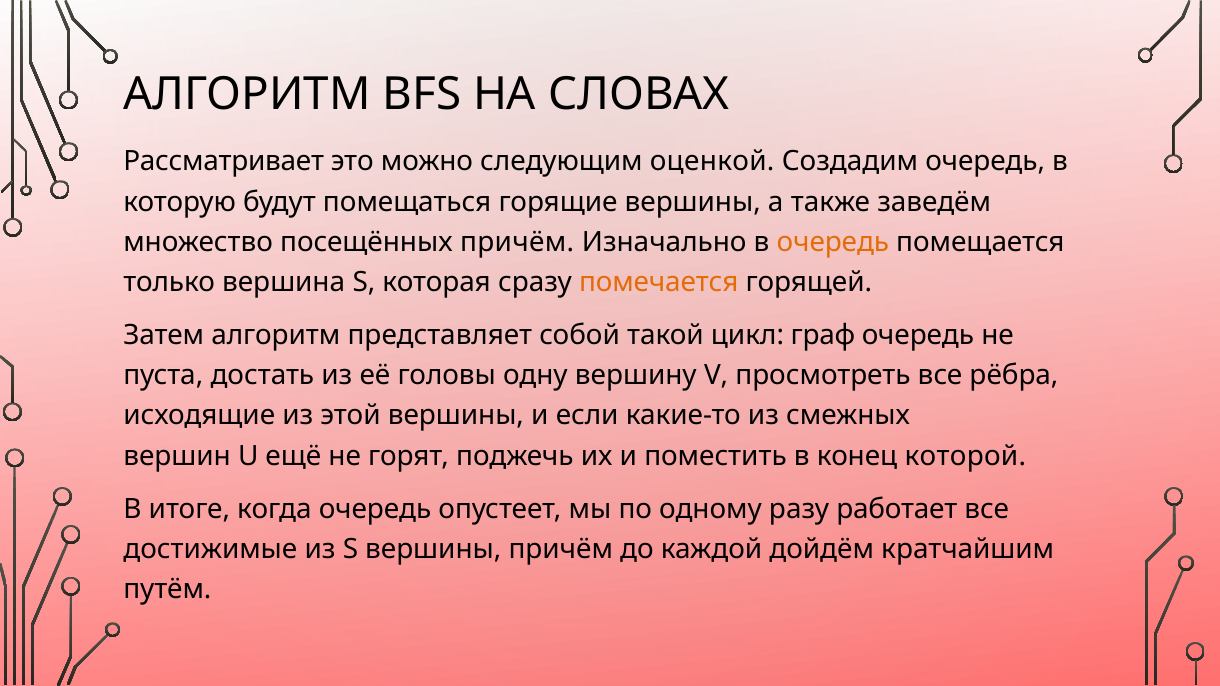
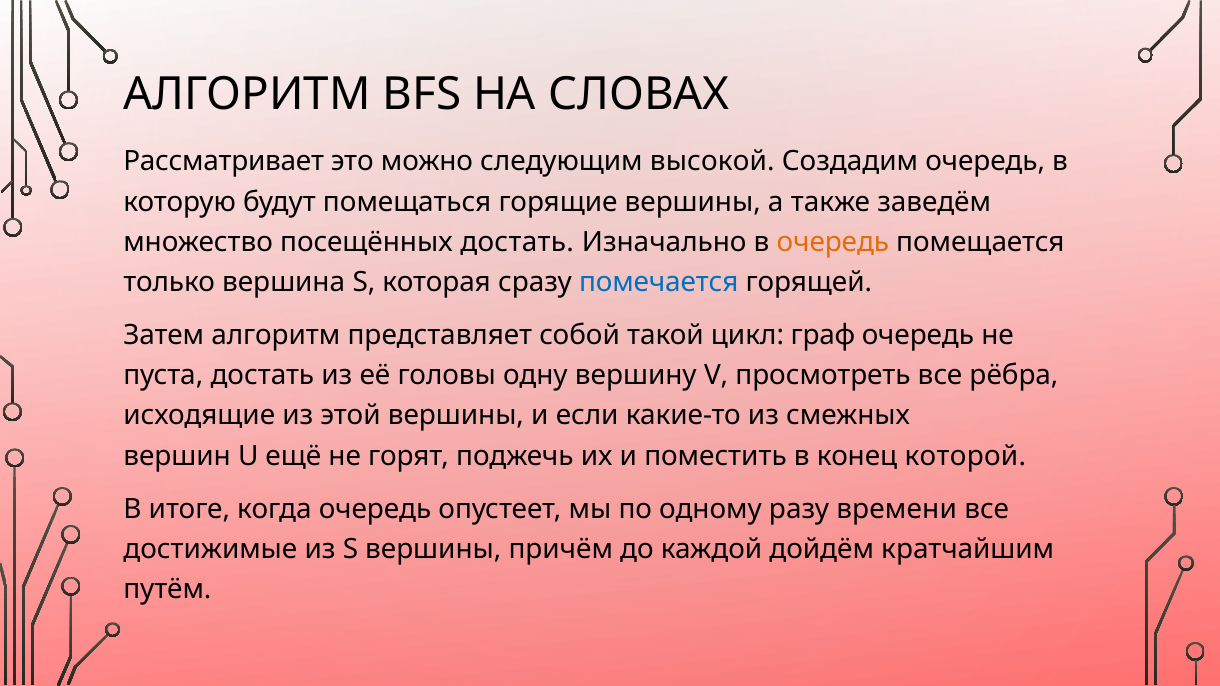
оценкой: оценкой -> высокой (712, 162)
посещённых причём: причём -> достать (517, 242)
помечается colour: orange -> blue (659, 282)
работает: работает -> времени (897, 509)
